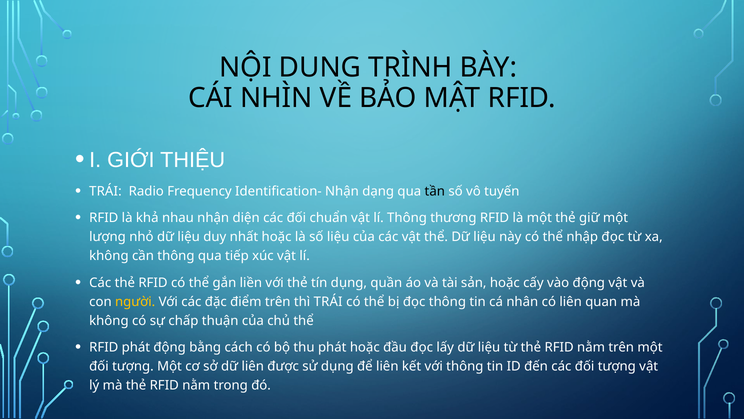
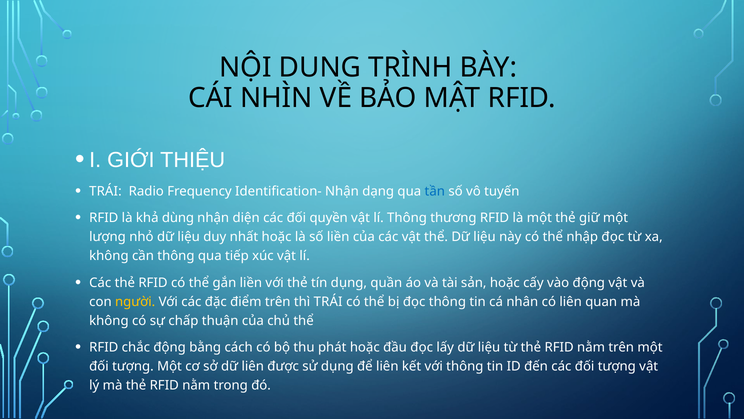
tần colour: black -> blue (435, 191)
nhau: nhau -> dùng (178, 218)
chuẩn: chuẩn -> quyền (329, 218)
số liệu: liệu -> liền (338, 237)
RFID phát: phát -> chắc (136, 347)
